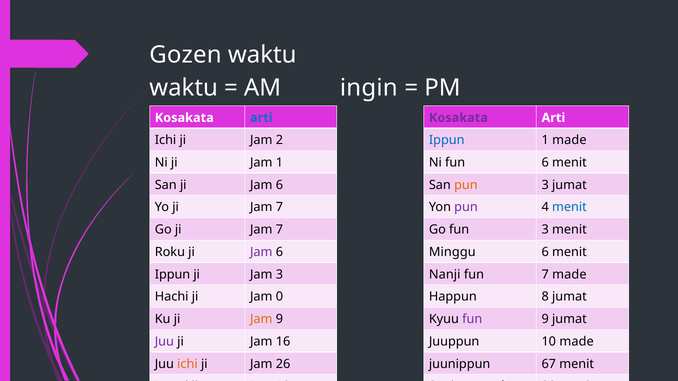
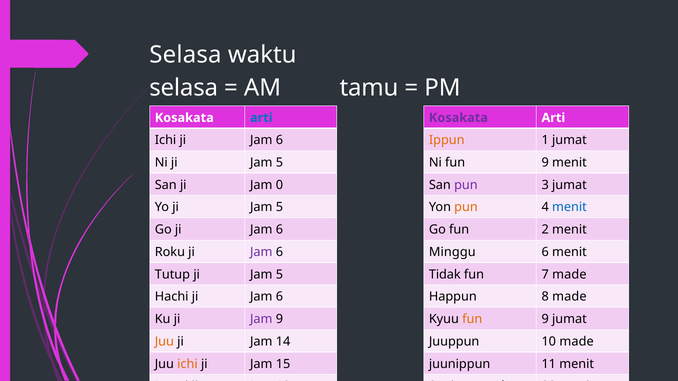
Gozen: Gozen -> Selasa (185, 55)
waktu: waktu -> selasa (184, 88)
ingin: ingin -> tamu (369, 88)
Ichi ji Jam 2: 2 -> 6 (279, 140)
Ippun colour: blue -> orange (447, 140)
1 made: made -> jumat (569, 140)
Ni ji Jam 1: 1 -> 5 (279, 163)
Ni fun 6: 6 -> 9 (545, 163)
San ji Jam 6: 6 -> 0 (279, 185)
pun colour: orange -> purple (466, 185)
Yo ji Jam 7: 7 -> 5 (279, 207)
pun colour: purple -> orange (466, 207)
Go ji Jam 7: 7 -> 6 (279, 230)
fun 3: 3 -> 2 (545, 230)
Ippun: Ippun -> Tutup (172, 275)
3: 3 -> 5 (279, 275)
Nanji: Nanji -> Tidak (445, 275)
Hachi ji Jam 0: 0 -> 6 (279, 297)
8 jumat: jumat -> made (569, 297)
Jam colour: orange -> purple (261, 319)
fun colour: purple -> orange (472, 319)
Juu colour: purple -> orange (164, 342)
16: 16 -> 14 (283, 342)
26: 26 -> 15 (283, 364)
67: 67 -> 11 (549, 364)
